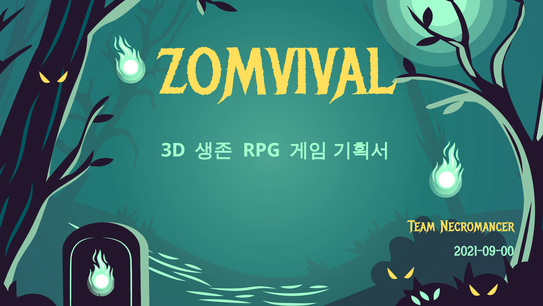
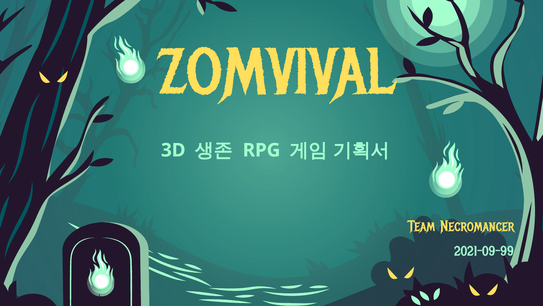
2021-09-00: 2021-09-00 -> 2021-09-99 (484, 251)
